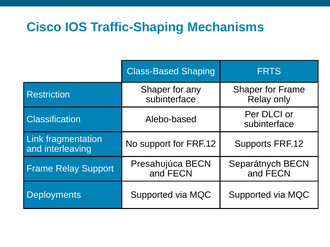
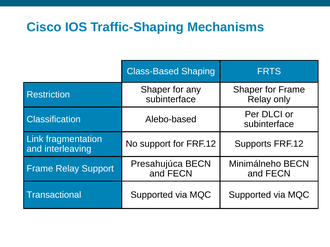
Separátnych: Separátnych -> Minimálneho (255, 164)
Deployments: Deployments -> Transactional (54, 195)
